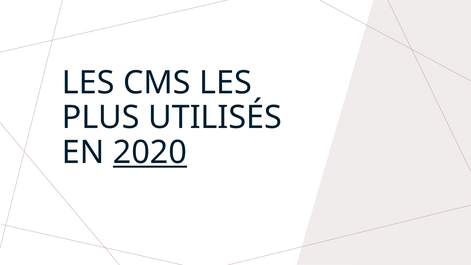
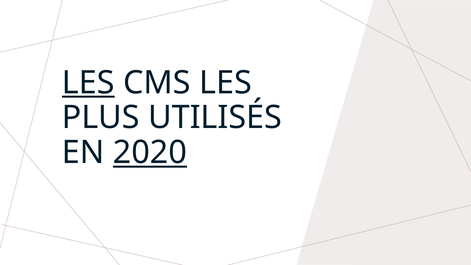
LES underline: none -> present (88, 83)
